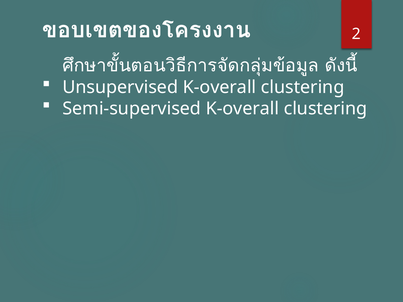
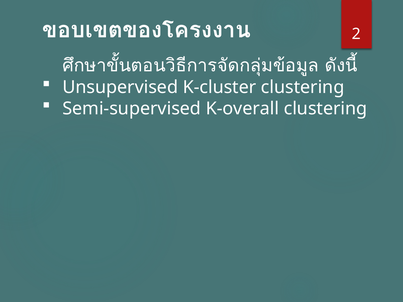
Unsupervised K-overall: K-overall -> K-cluster (219, 87)
